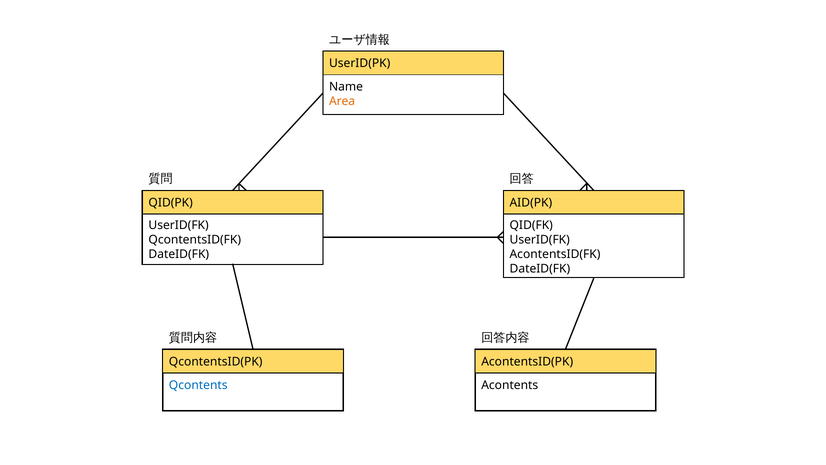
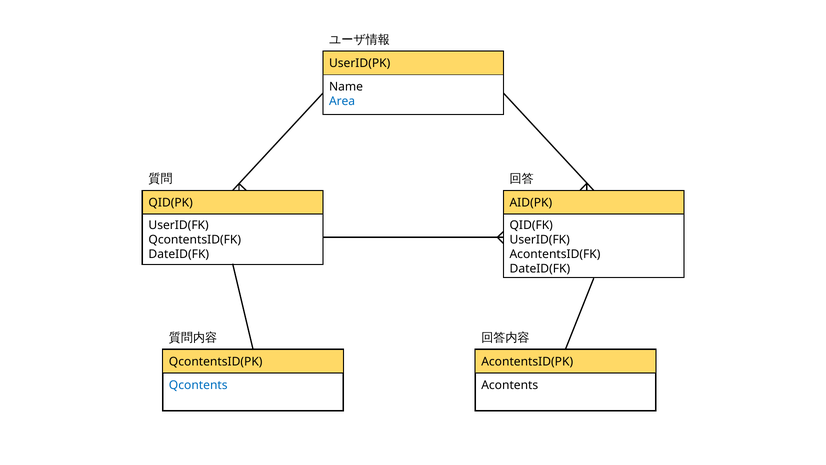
Area colour: orange -> blue (342, 101)
